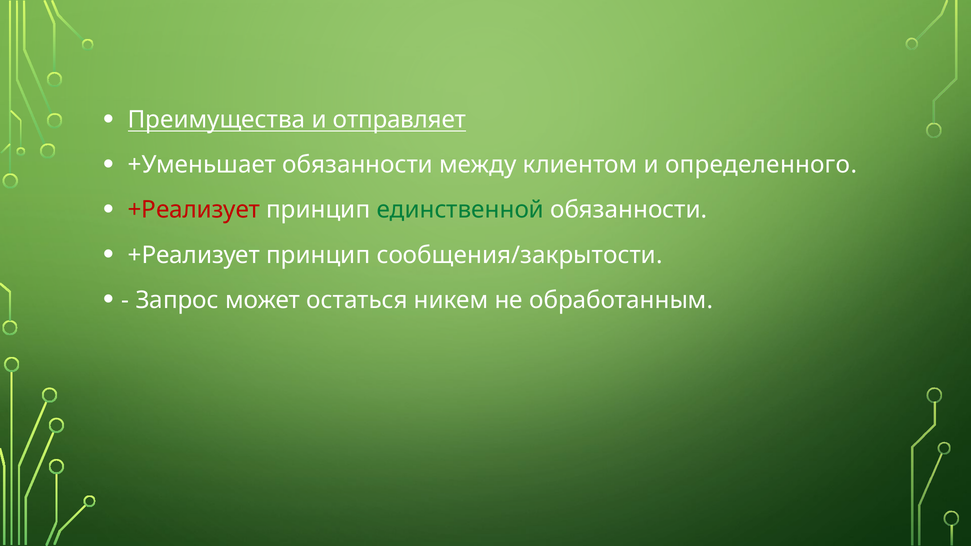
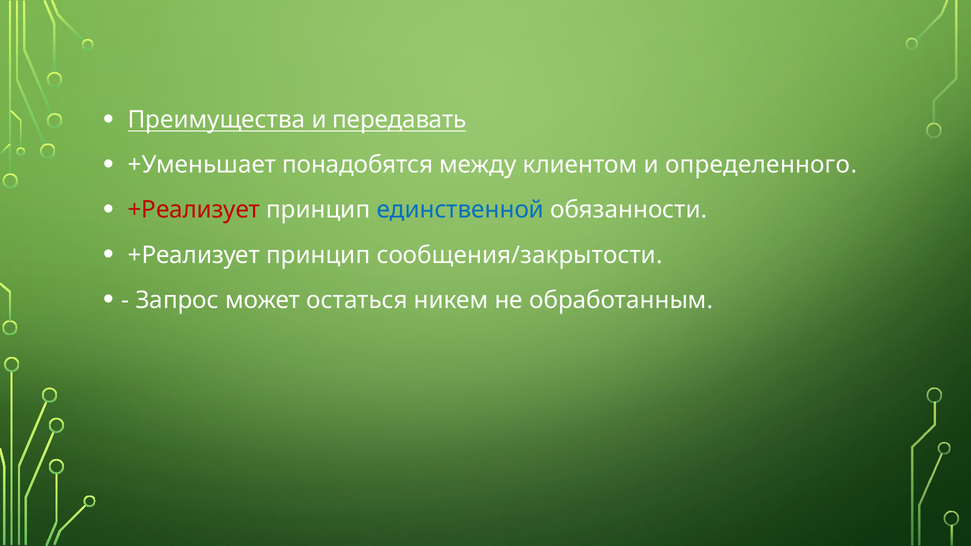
отправляет: отправляет -> передавать (399, 120)
+Уменьшает обязанности: обязанности -> понадобятся (358, 165)
единственной colour: green -> blue (460, 210)
